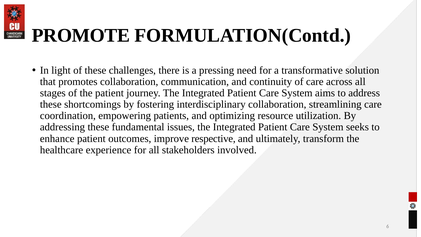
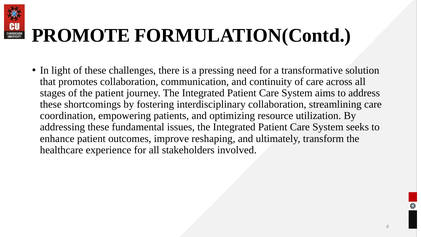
respective: respective -> reshaping (213, 138)
